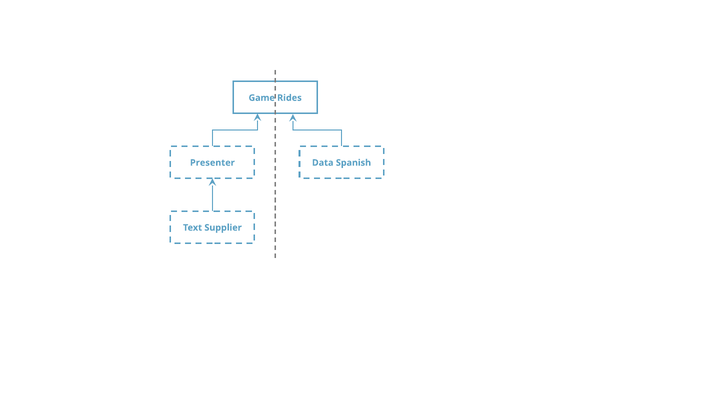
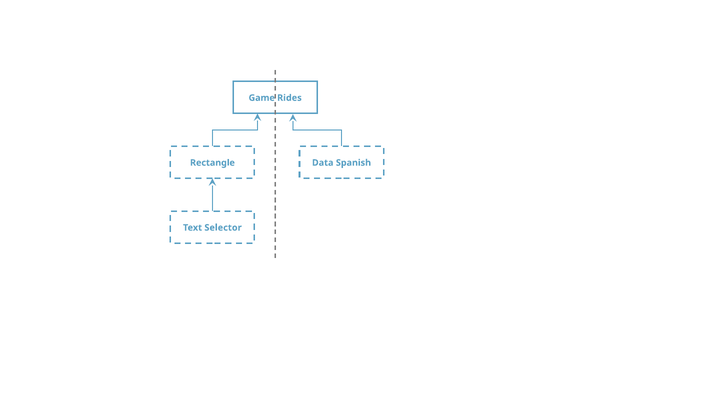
Presenter: Presenter -> Rectangle (212, 163)
Supplier: Supplier -> Selector (223, 227)
